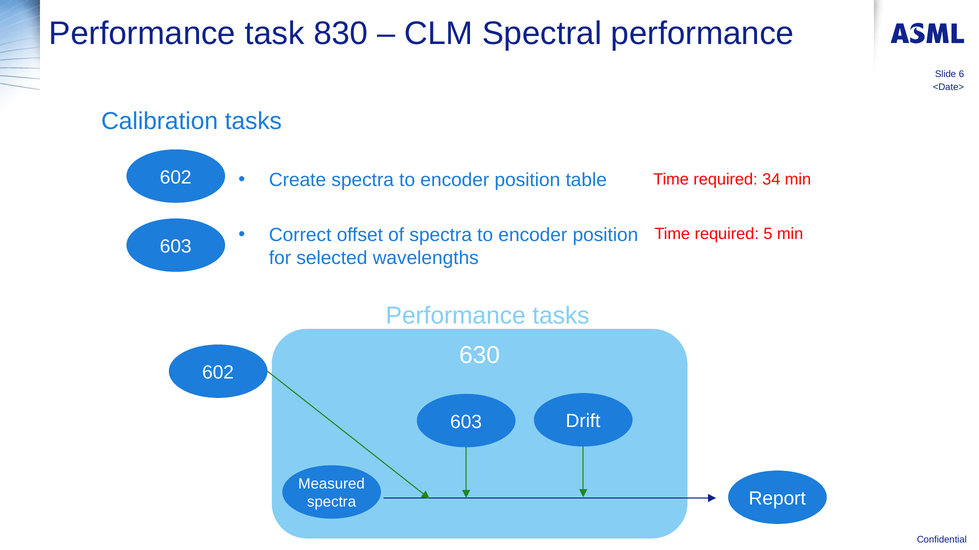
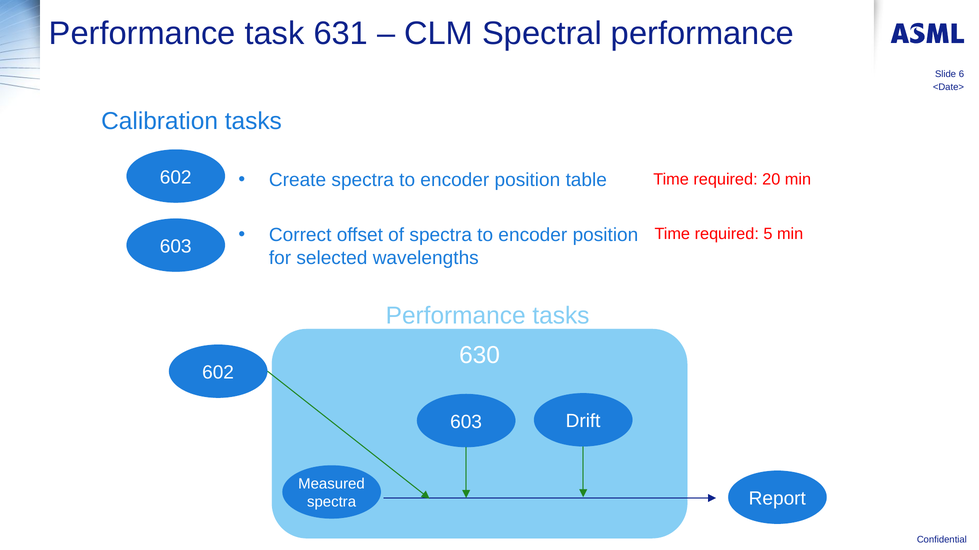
830: 830 -> 631 (341, 33)
34: 34 -> 20 (771, 180)
